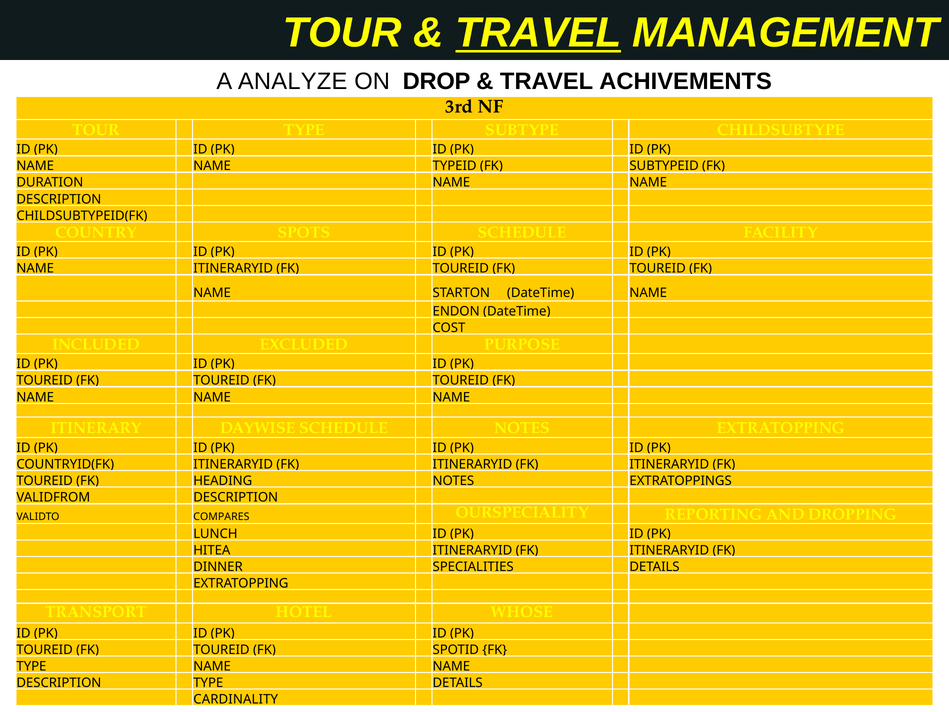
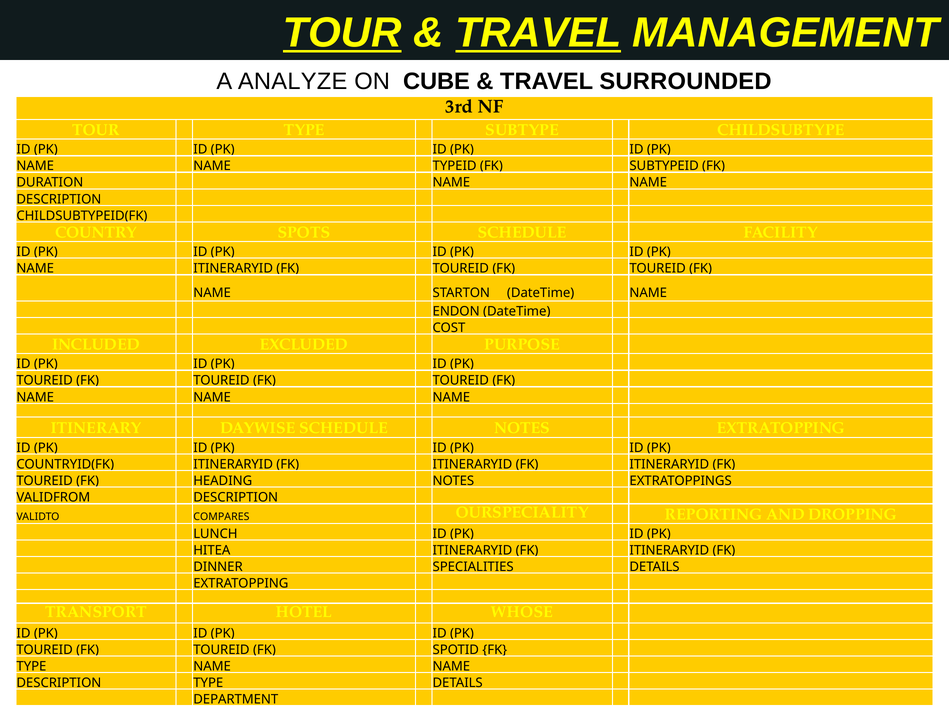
TOUR underline: none -> present (342, 33)
DROP: DROP -> CUBE (436, 81)
ACHIVEMENTS: ACHIVEMENTS -> SURROUNDED (685, 81)
CARDINALITY: CARDINALITY -> DEPARTMENT (236, 699)
